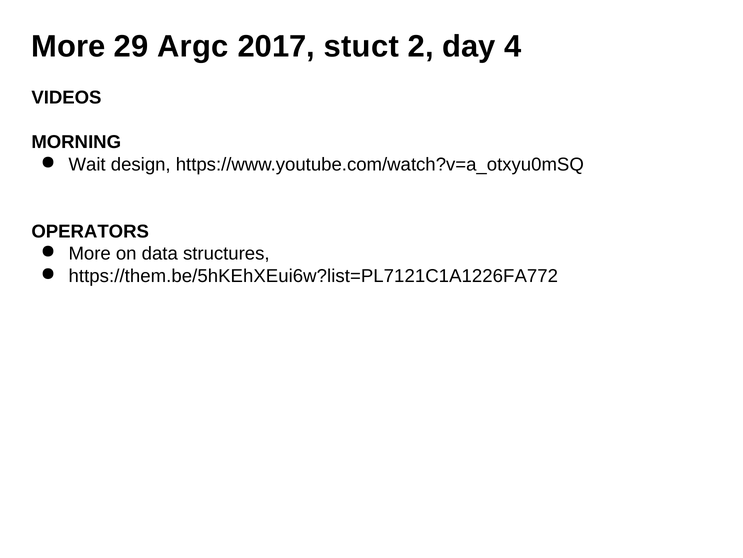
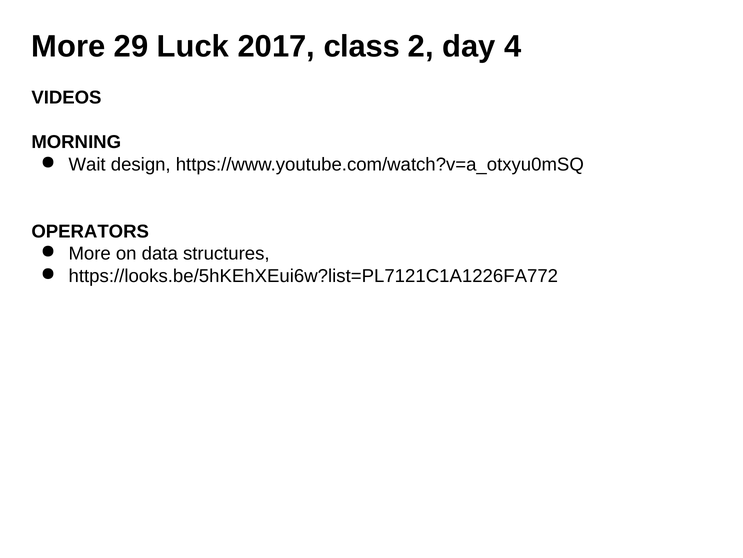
Argc: Argc -> Luck (193, 46)
stuct: stuct -> class (362, 46)
https://them.be/5hKEhXEui6w?list=PL7121C1A1226FA772: https://them.be/5hKEhXEui6w?list=PL7121C1A1226FA772 -> https://looks.be/5hKEhXEui6w?list=PL7121C1A1226FA772 (313, 276)
